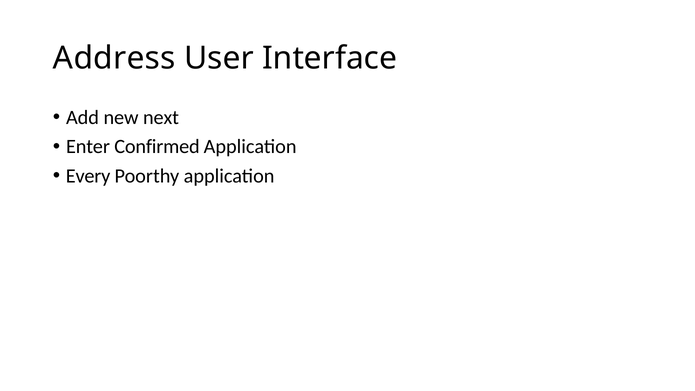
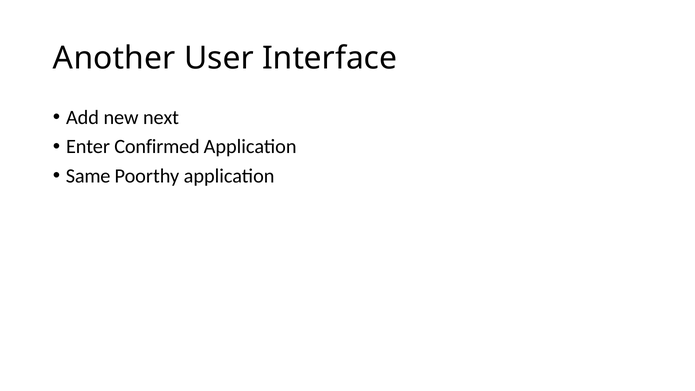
Address: Address -> Another (114, 58)
Every: Every -> Same (88, 176)
